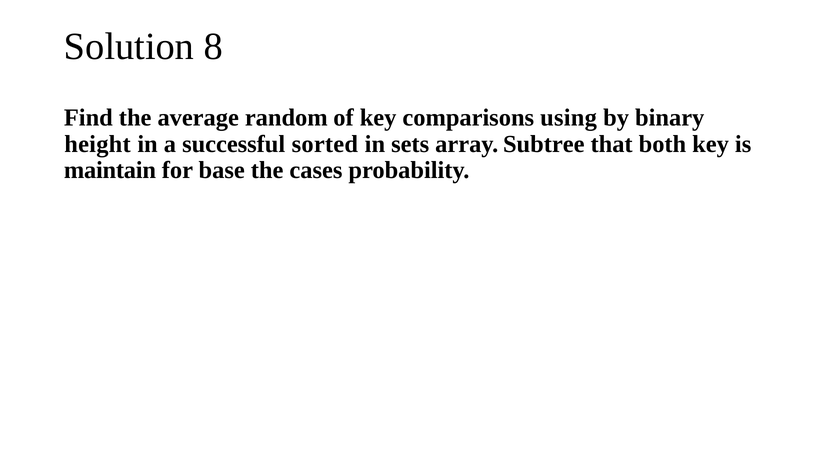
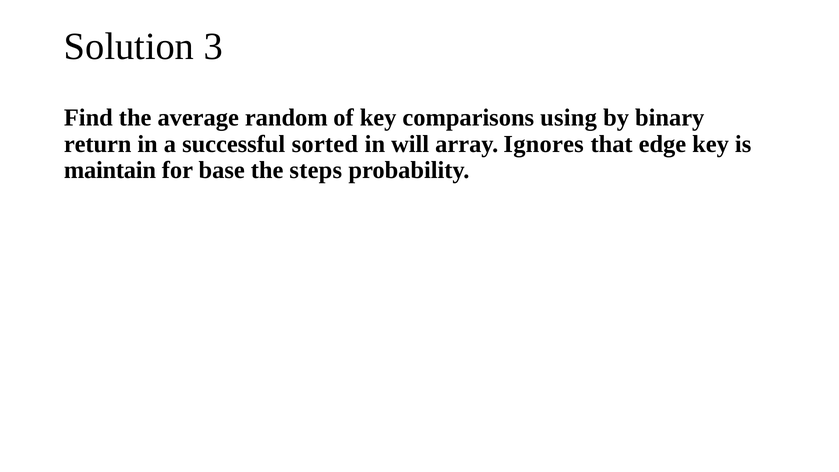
8: 8 -> 3 (213, 47)
height: height -> return (98, 144)
sets: sets -> will (410, 144)
Subtree: Subtree -> Ignores (544, 144)
both: both -> edge (662, 144)
cases: cases -> steps (316, 170)
